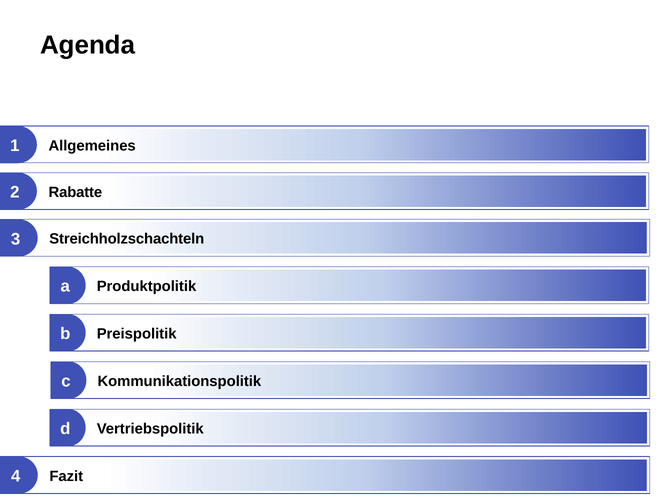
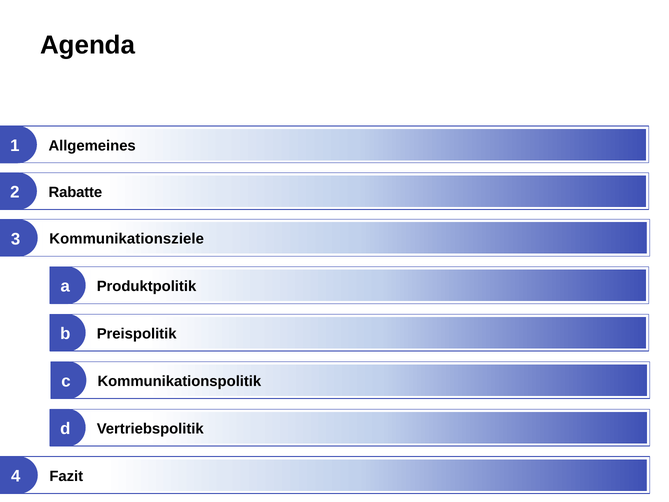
Streichholzschachteln: Streichholzschachteln -> Kommunikationsziele (127, 239)
